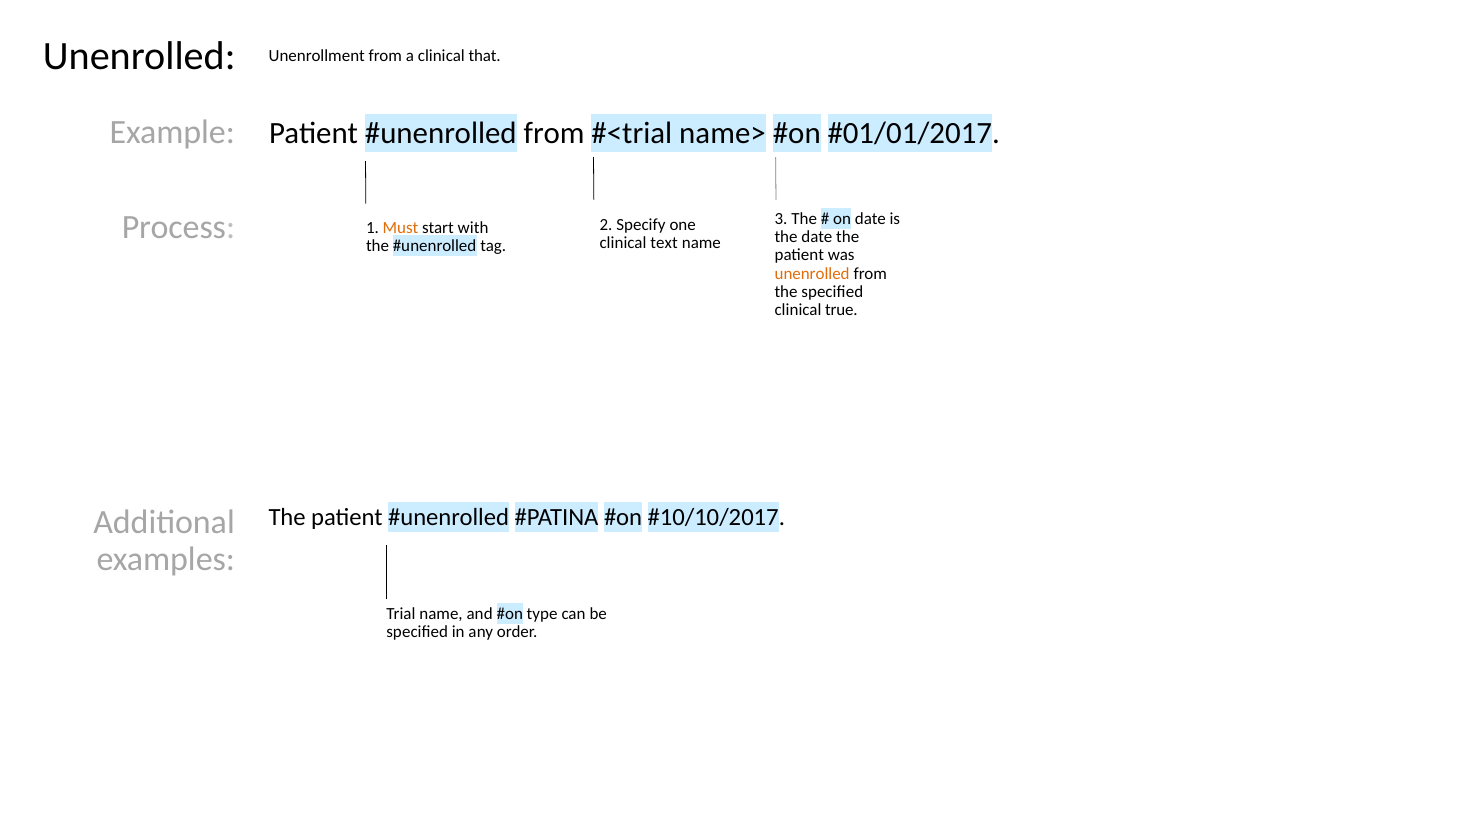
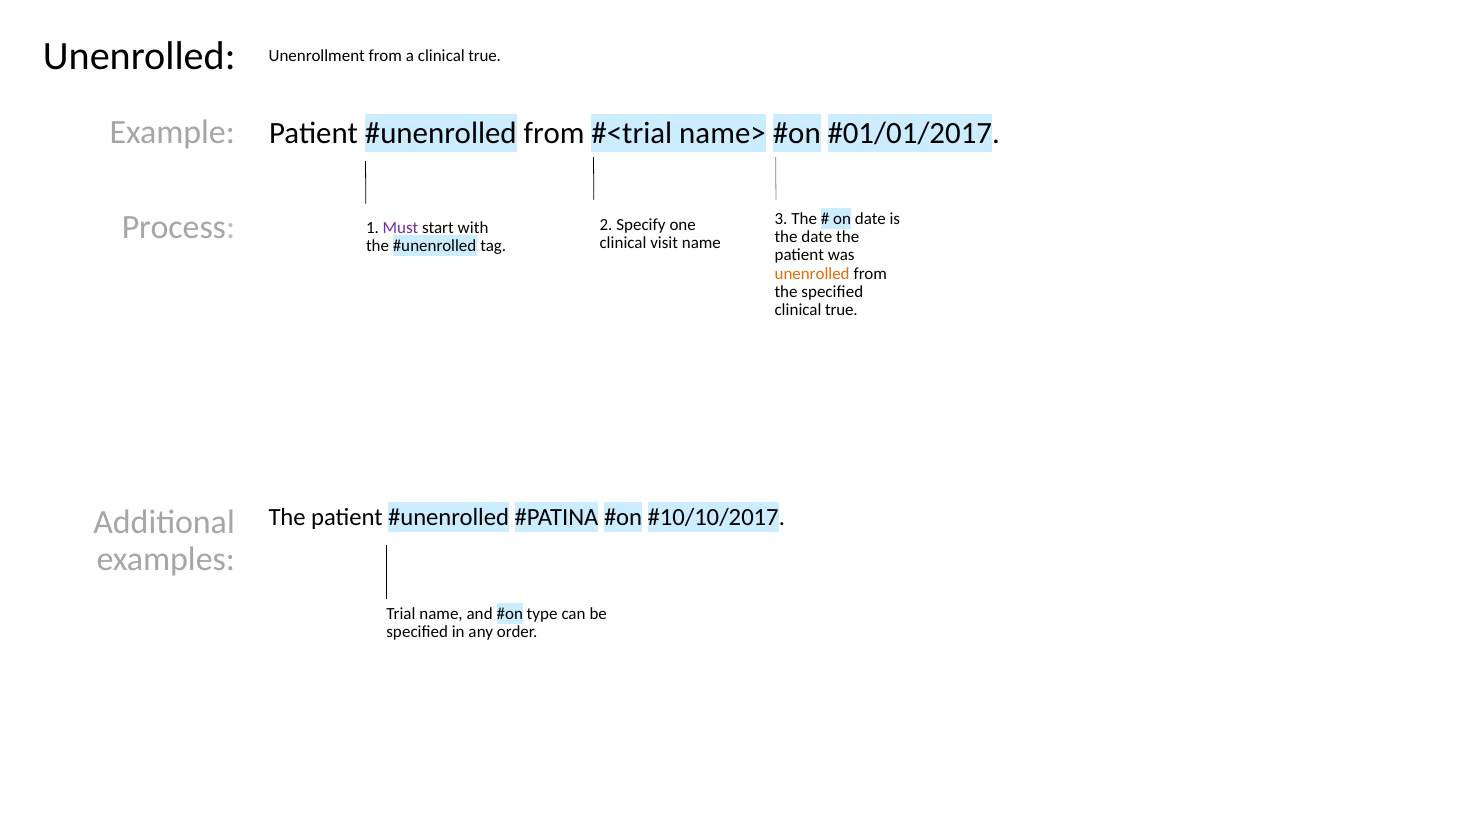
a clinical that: that -> true (485, 56)
Must colour: orange -> purple (400, 228)
text: text -> visit (664, 243)
